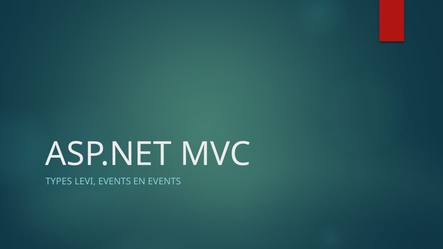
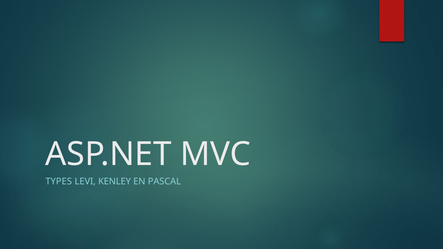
LEVI EVENTS: EVENTS -> KENLEY (115, 181)
EN EVENTS: EVENTS -> PASCAL (164, 181)
